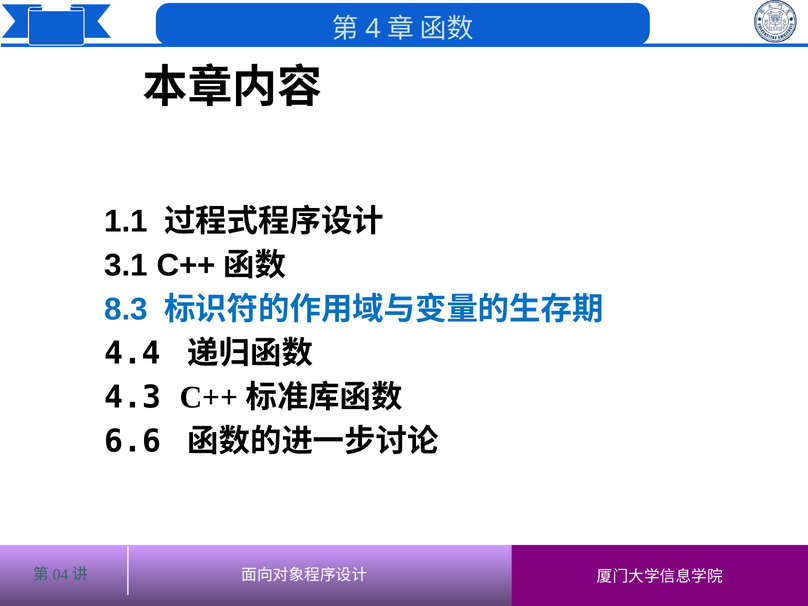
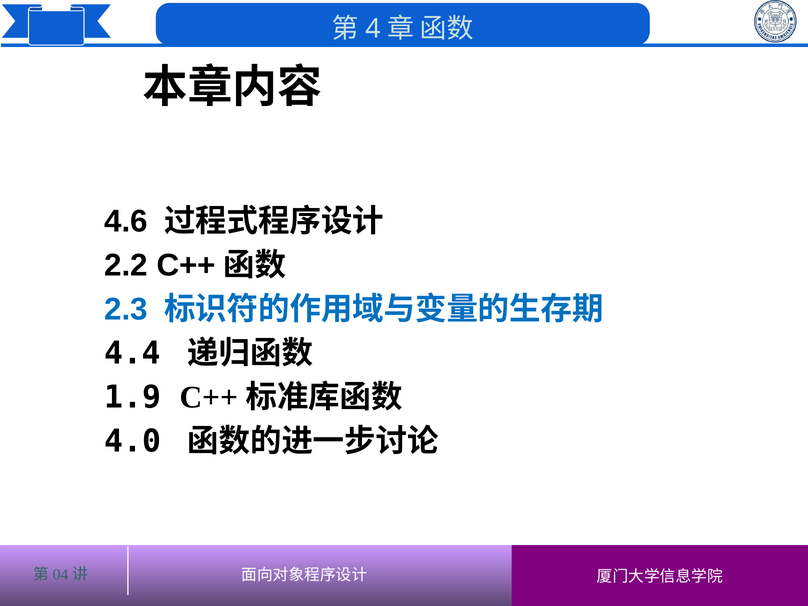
1.1: 1.1 -> 4.6 (126, 221)
3.1: 3.1 -> 2.2 (126, 265)
8.3: 8.3 -> 2.3 (126, 309)
4.3: 4.3 -> 1.9 (133, 397)
6.6: 6.6 -> 4.0 (133, 441)
